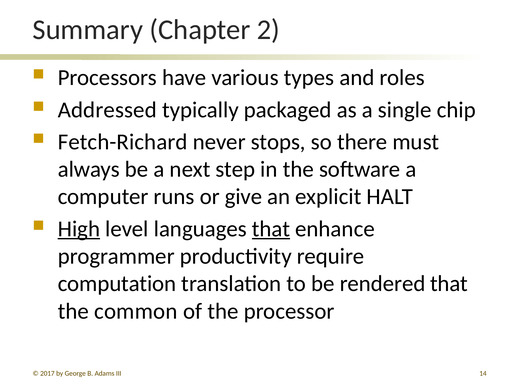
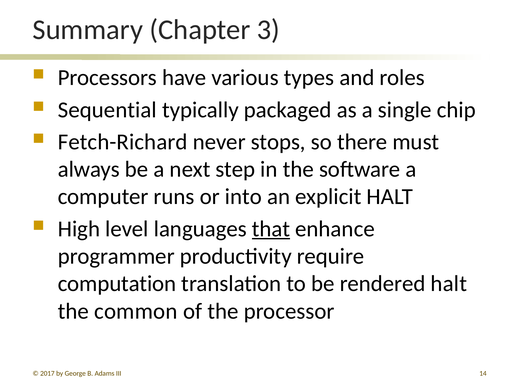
2: 2 -> 3 (268, 30)
Addressed: Addressed -> Sequential (107, 110)
give: give -> into (243, 197)
High underline: present -> none (79, 229)
rendered that: that -> halt (449, 284)
